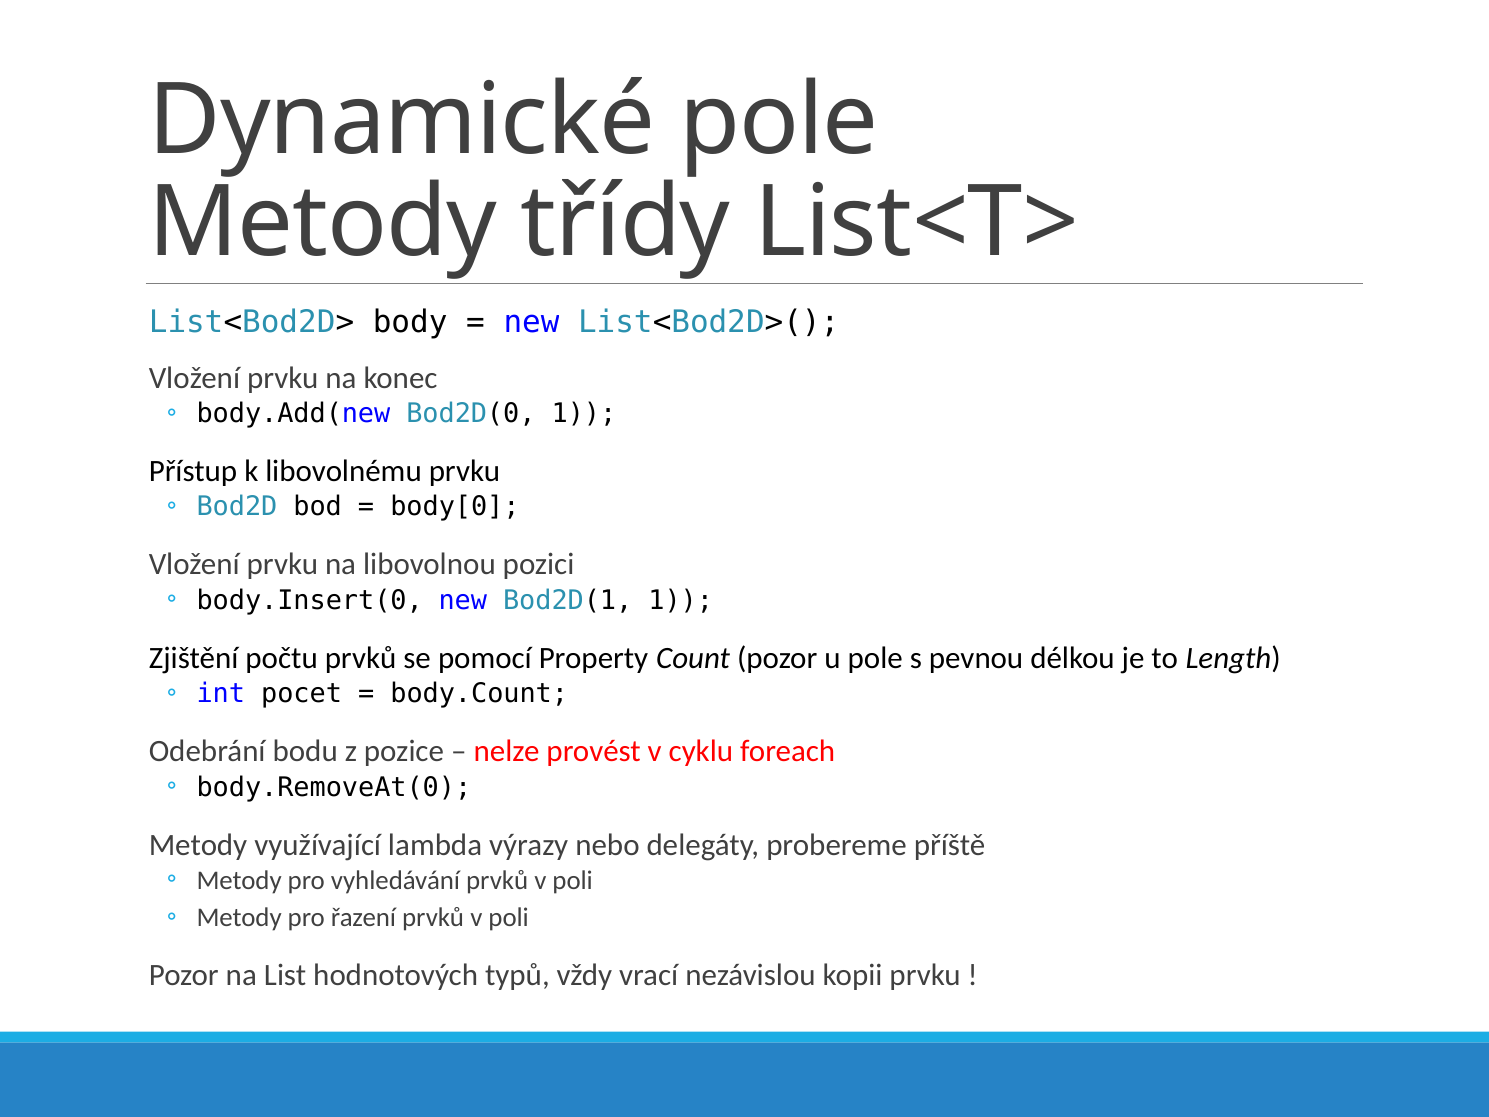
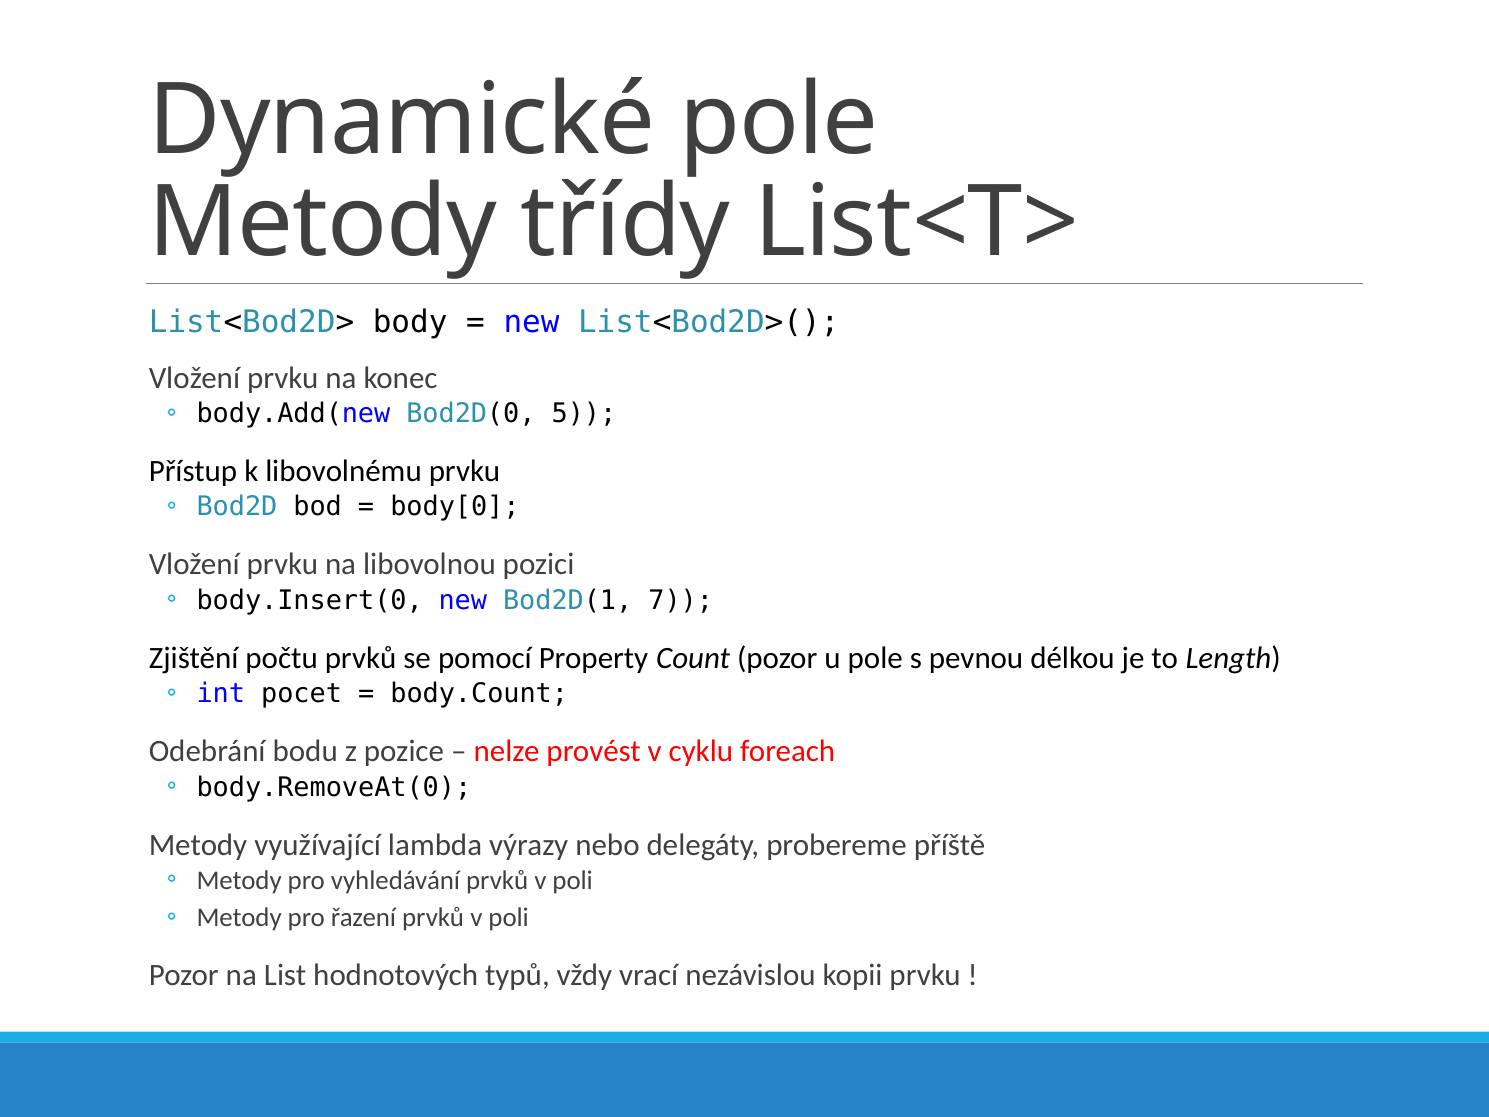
Bod2D(0 1: 1 -> 5 (584, 414)
Bod2D(1 1: 1 -> 7 (681, 600)
